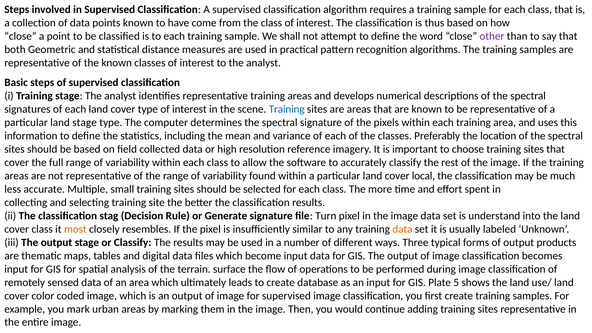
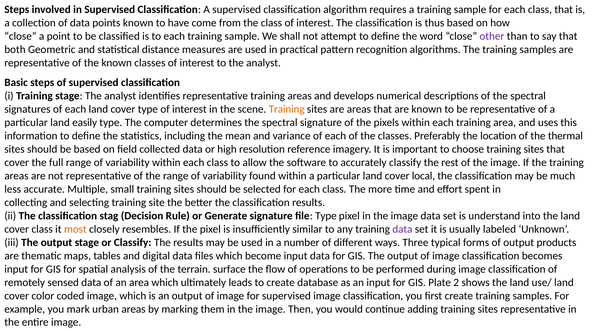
Training colour: blue -> orange (287, 109)
land stage: stage -> easily (85, 123)
location of the spectral: spectral -> thermal (565, 136)
file Turn: Turn -> Type (326, 216)
data colour: orange -> purple (402, 229)
5: 5 -> 2 (456, 282)
